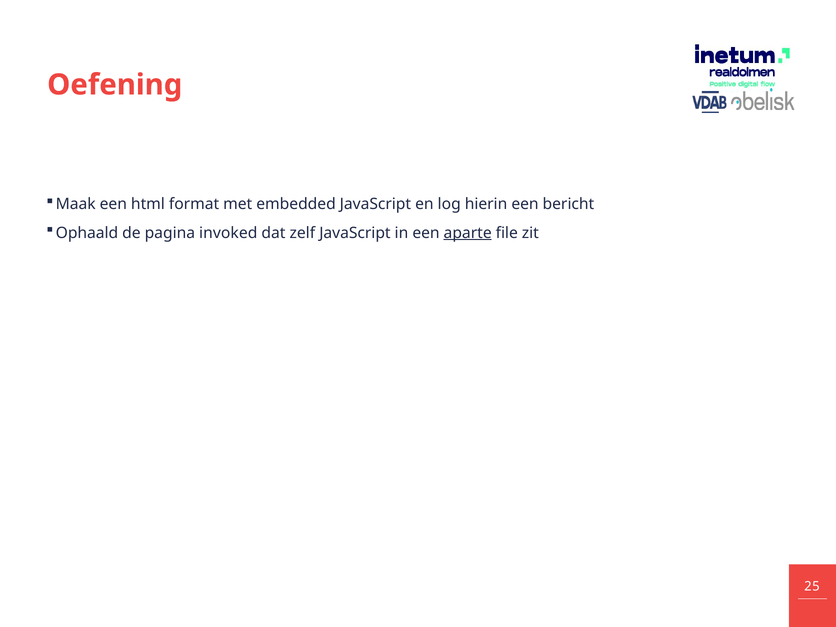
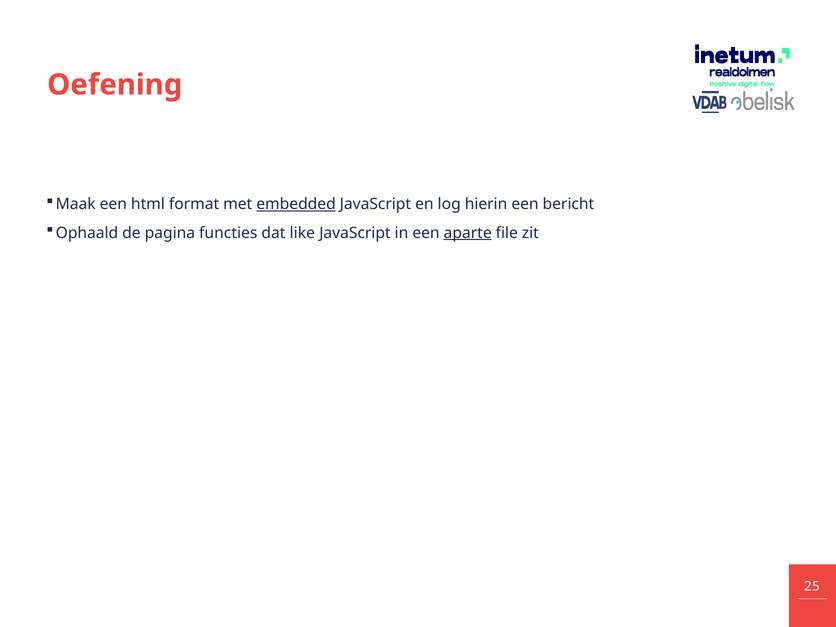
embedded underline: none -> present (296, 204)
invoked: invoked -> functies (228, 233)
zelf: zelf -> like (302, 233)
